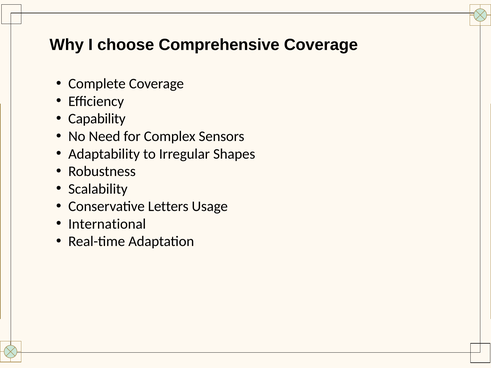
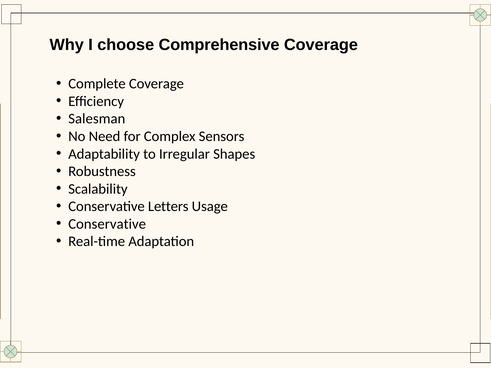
Capability: Capability -> Salesman (97, 119)
International: International -> Conservative (107, 224)
